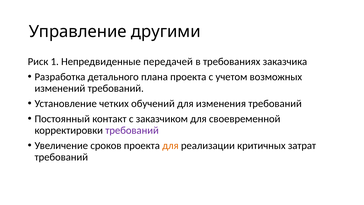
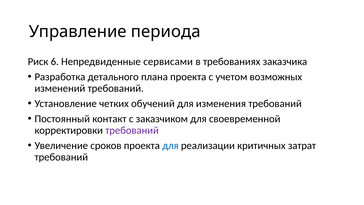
другими: другими -> периода (166, 32)
1: 1 -> 6 (55, 62)
передачей: передачей -> сервисами (168, 62)
для colour: orange -> blue (170, 145)
